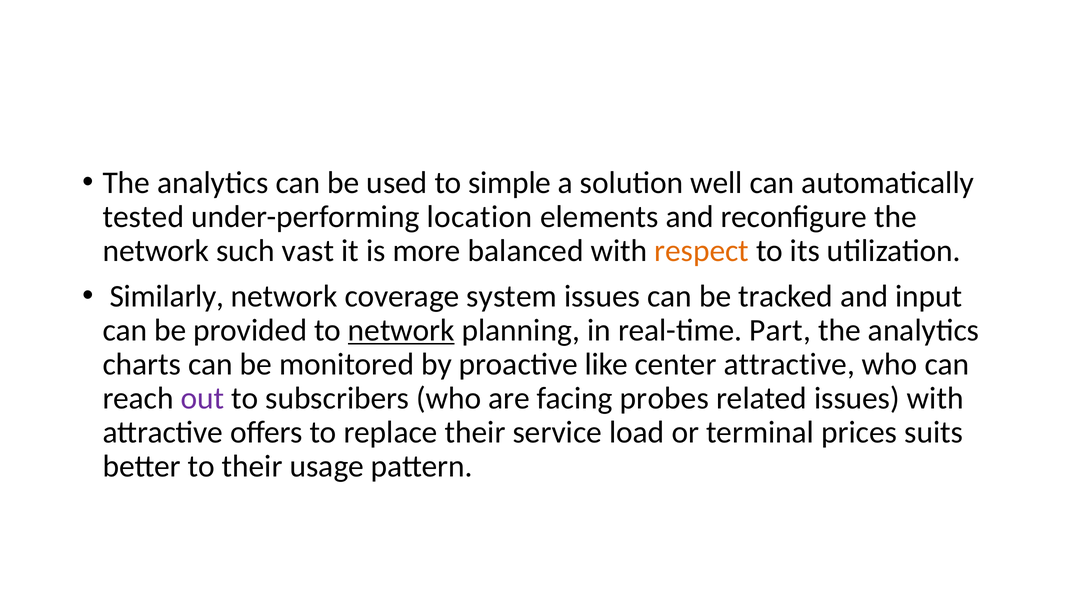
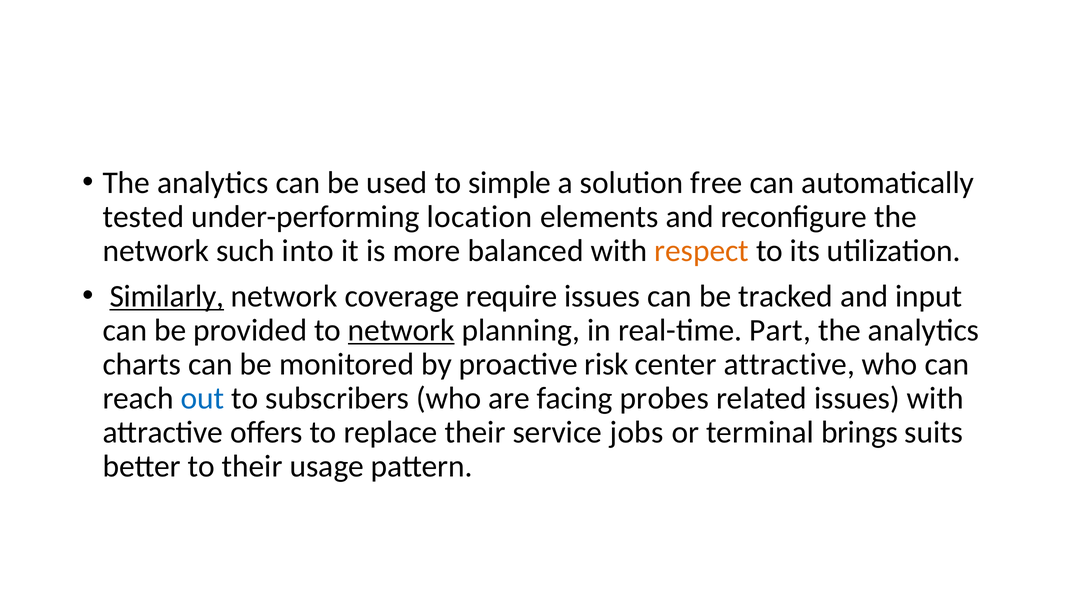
well: well -> free (716, 183)
vast: vast -> into (308, 251)
Similarly underline: none -> present (167, 296)
system: system -> require (512, 296)
like: like -> risk (606, 364)
out colour: purple -> blue (202, 398)
load: load -> jobs (637, 432)
prices: prices -> brings (859, 432)
